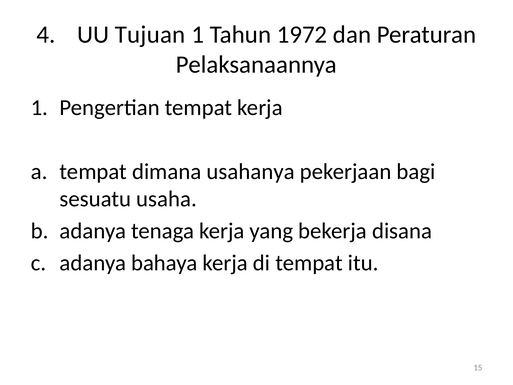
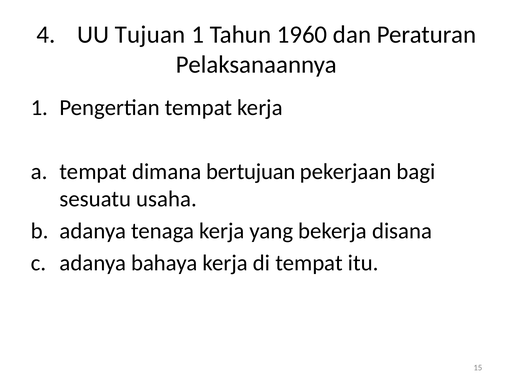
1972: 1972 -> 1960 (302, 35)
usahanya: usahanya -> bertujuan (251, 171)
